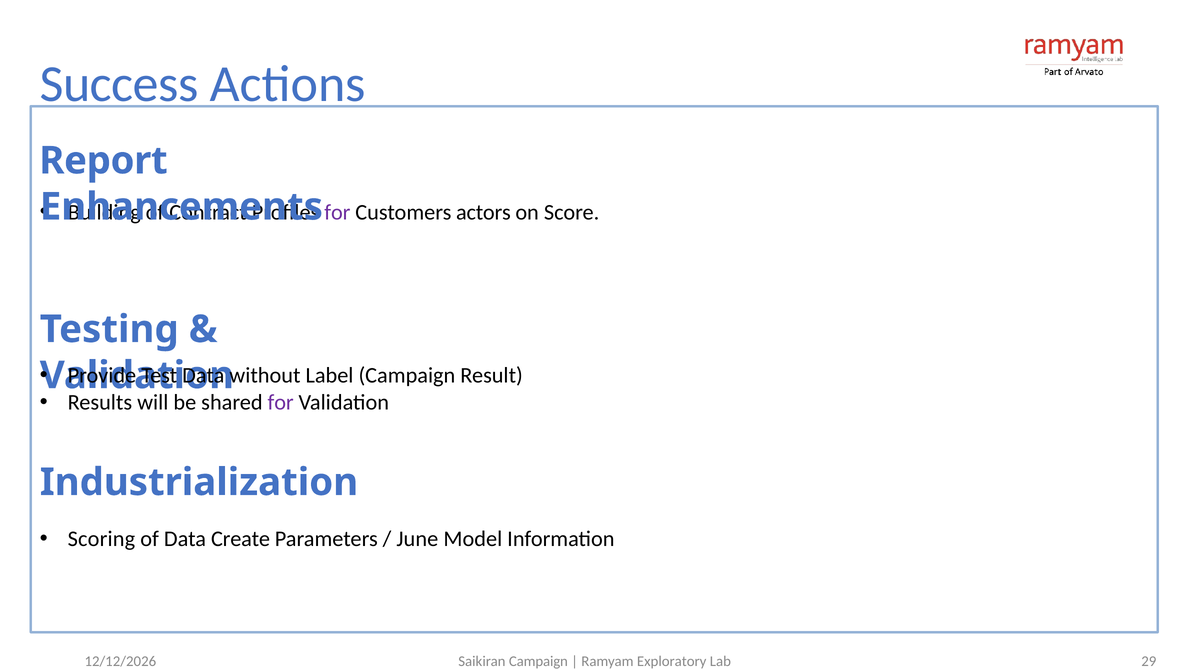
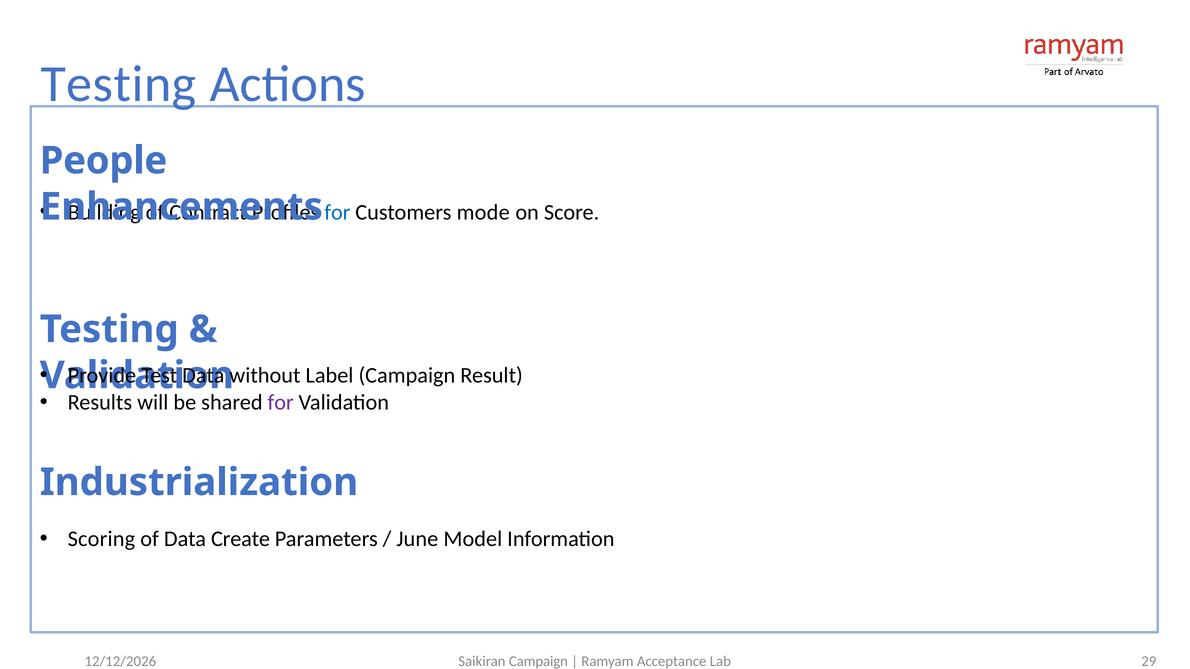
Success: Success -> Testing (119, 84)
Report: Report -> People (103, 161)
for colour: purple -> blue (337, 212)
actors: actors -> mode (483, 212)
Exploratory: Exploratory -> Acceptance (672, 662)
